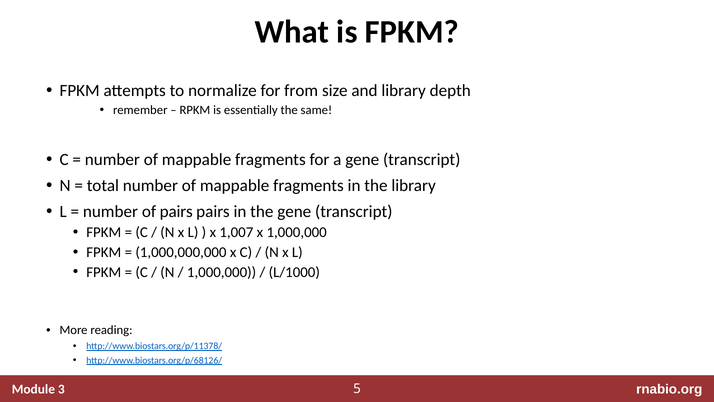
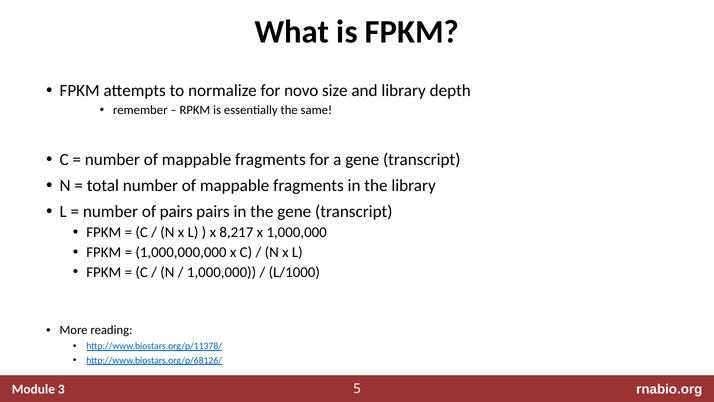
from: from -> novo (301, 90)
1,007: 1,007 -> 8,217 (236, 232)
